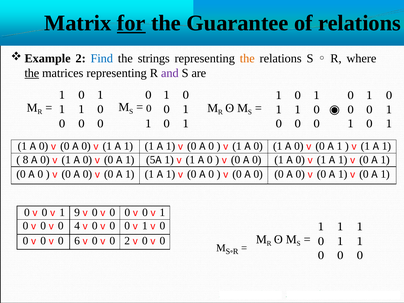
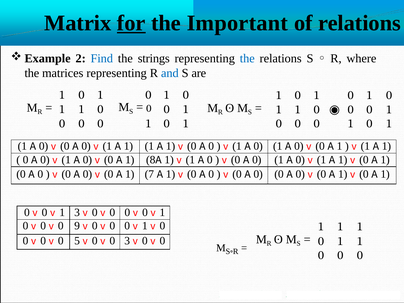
Guarantee: Guarantee -> Important (237, 23)
the colour: orange -> blue (247, 58)
the underline: present -> none (32, 73)
and colour: purple -> blue (170, 73)
8: 8 -> 0 (26, 160)
5: 5 -> 8 (151, 160)
1: 1 -> 7 (149, 174)
1 9: 9 -> 3 (77, 212)
4: 4 -> 9 (77, 226)
6: 6 -> 5 (77, 241)
0 2: 2 -> 3 (127, 241)
